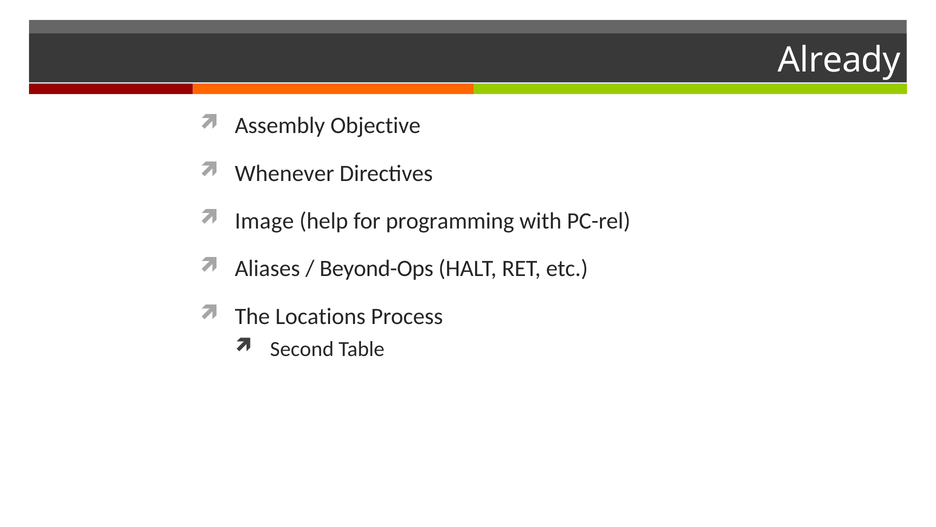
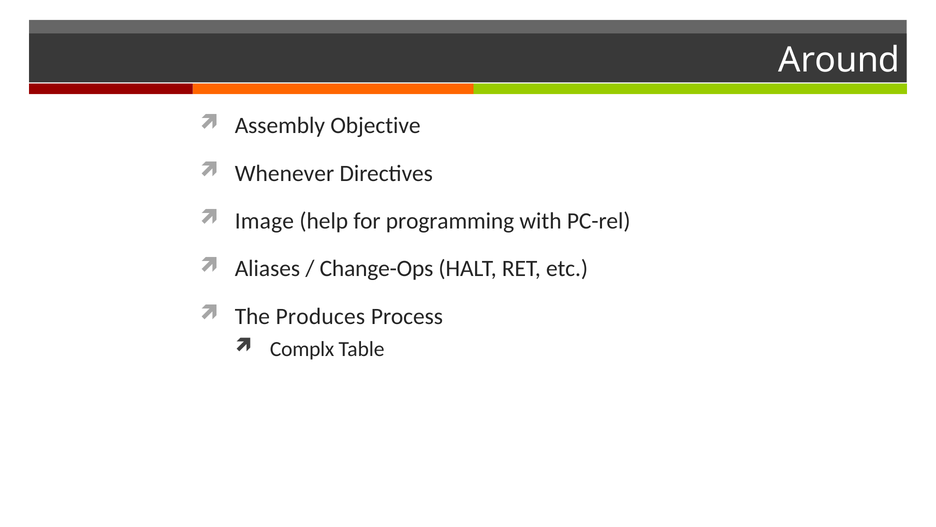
Already: Already -> Around (839, 60)
Beyond-Ops: Beyond-Ops -> Change-Ops (376, 268)
Locations: Locations -> Produces (320, 316)
Second: Second -> Complx (302, 349)
